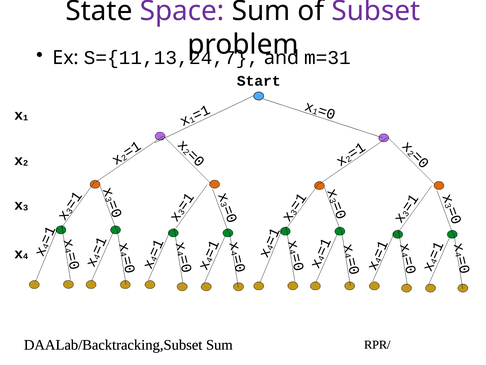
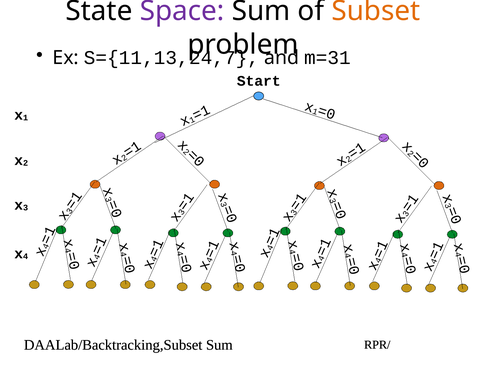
Subset colour: purple -> orange (376, 11)
